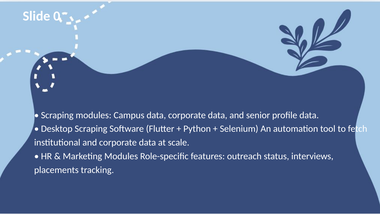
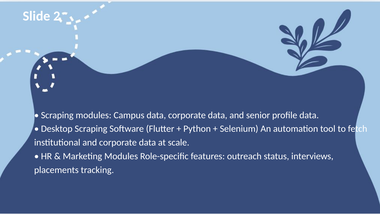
0: 0 -> 2 (57, 16)
